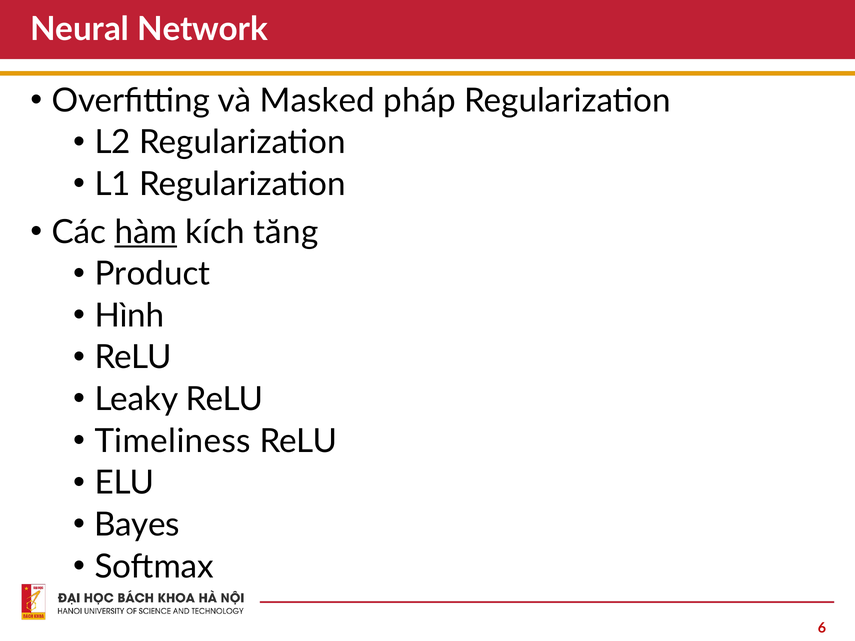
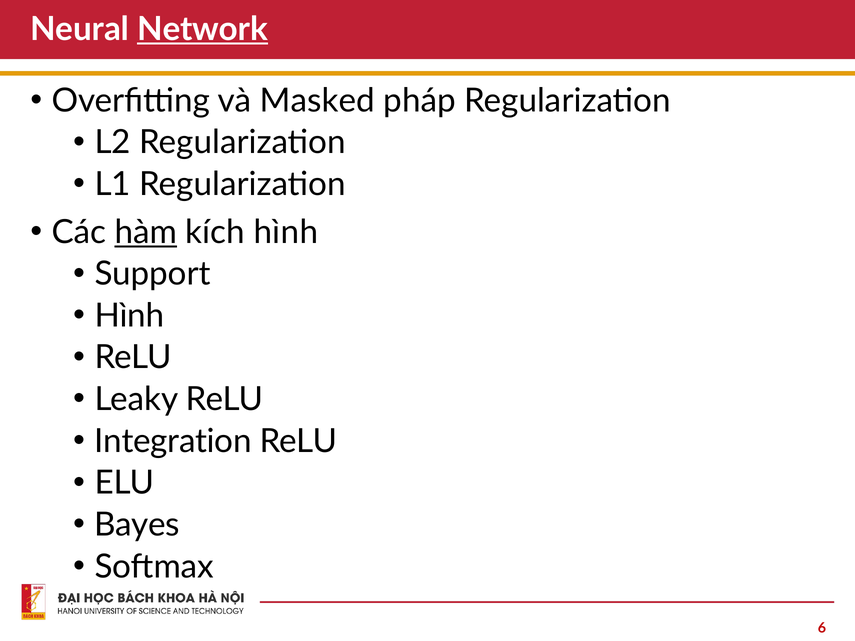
Network underline: none -> present (203, 29)
kích tăng: tăng -> hình (286, 232)
Product: Product -> Support (152, 274)
Timeliness: Timeliness -> Integration (173, 441)
